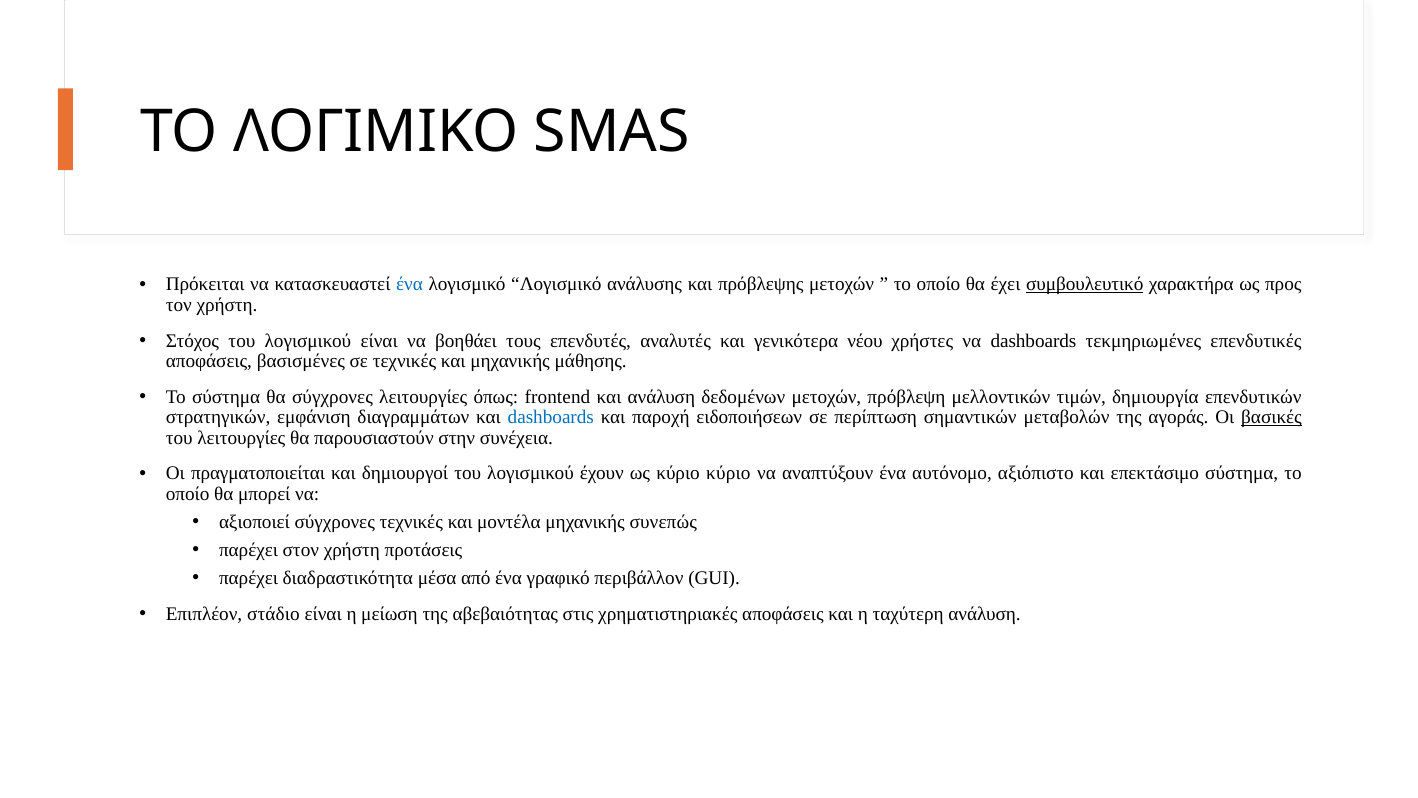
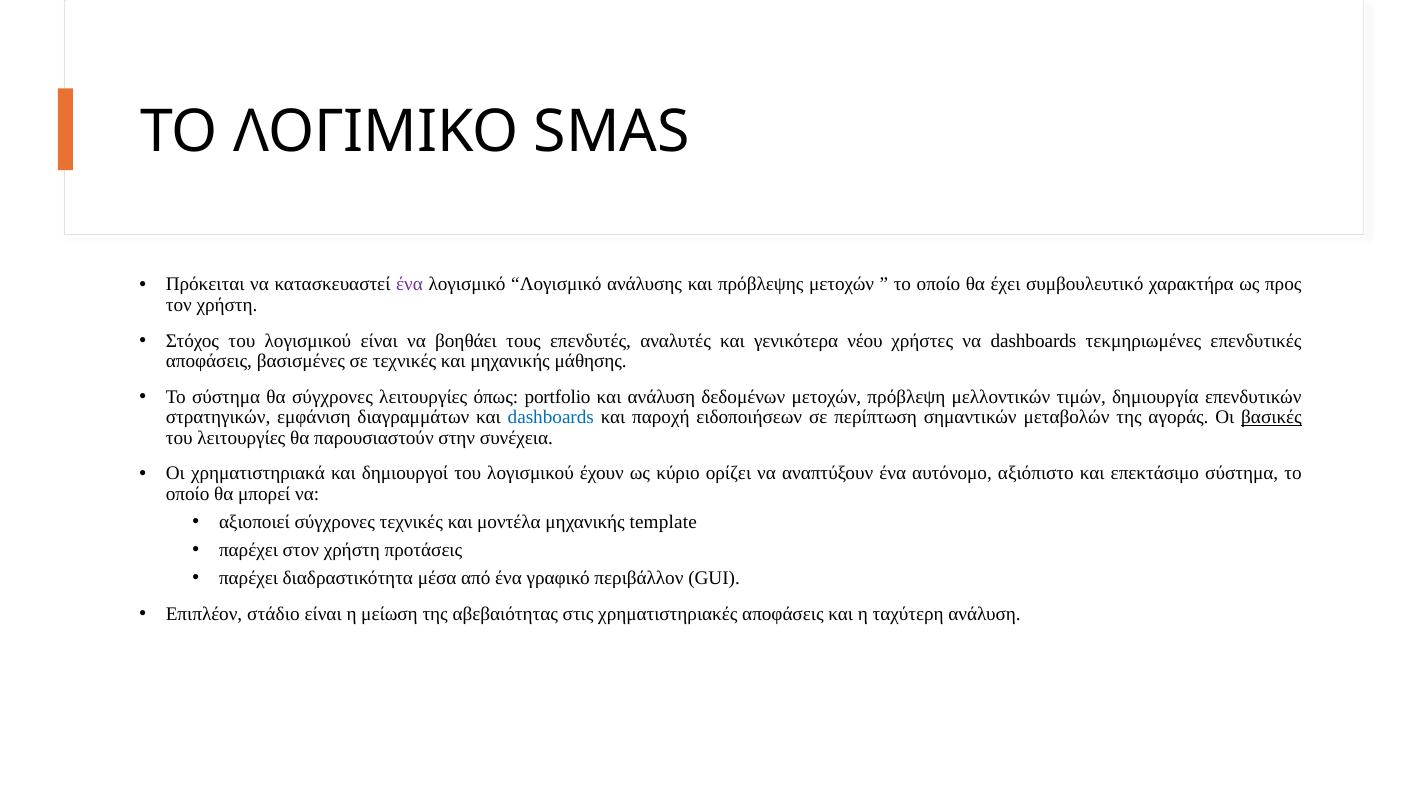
ένα colour: blue -> purple (410, 284)
συμβουλευτικό underline: present -> none (1085, 284)
frontend: frontend -> portfolio (558, 397)
πραγματοποιείται: πραγματοποιείται -> χρηματιστηριακά (258, 473)
κύριο κύριο: κύριο -> ορίζει (729, 473)
συνεπώς: συνεπώς -> template (663, 522)
